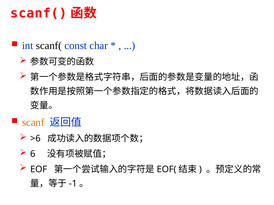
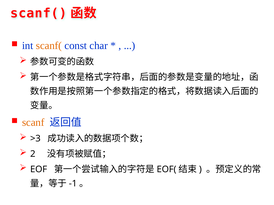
scanf( colour: black -> orange (49, 46)
>6: >6 -> >3 (35, 139)
6: 6 -> 2 (33, 154)
